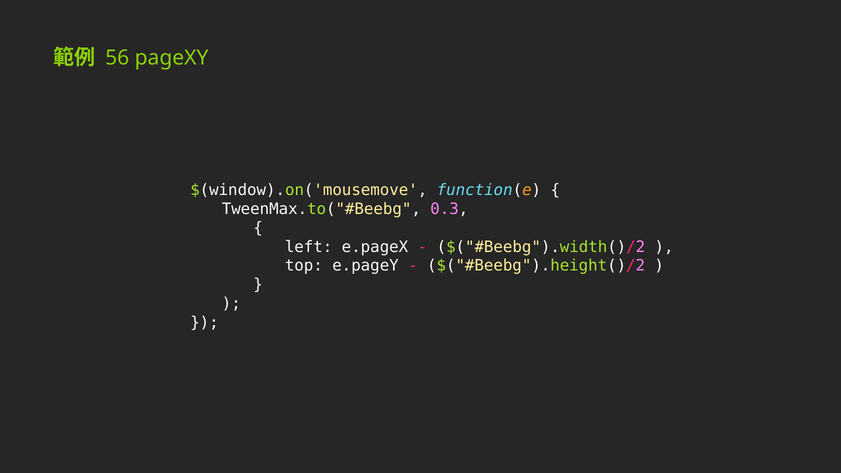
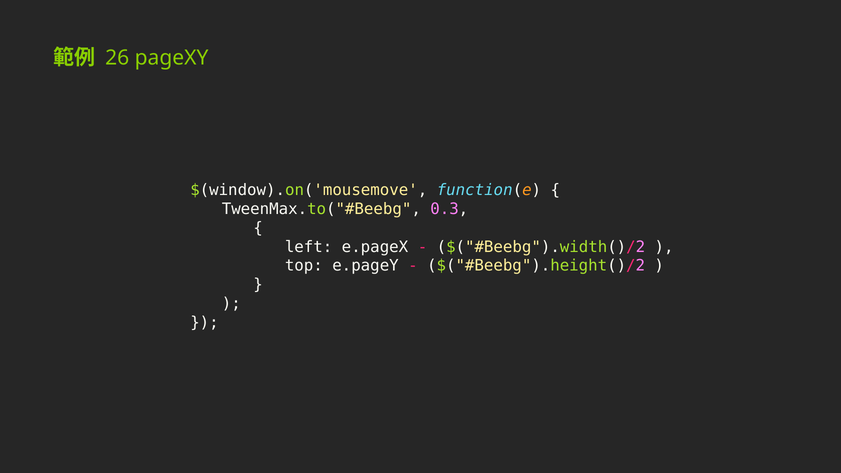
56: 56 -> 26 (117, 58)
